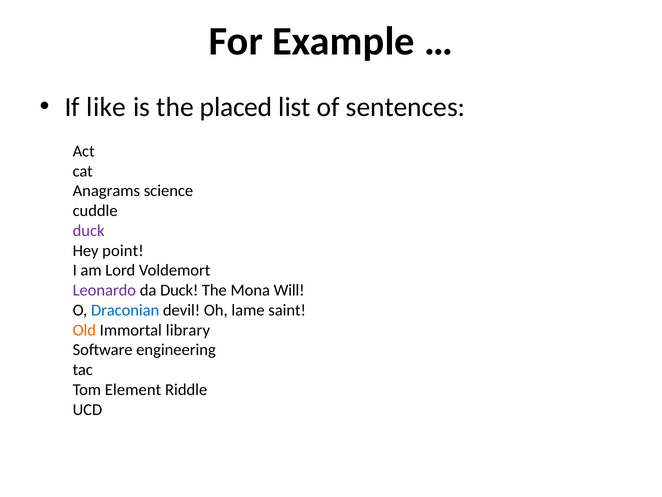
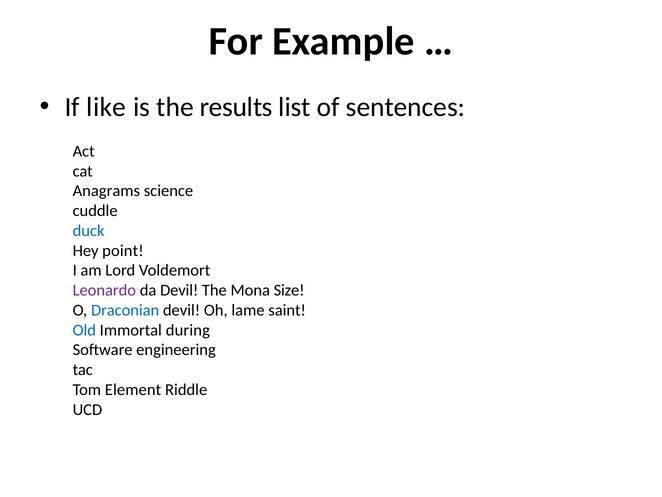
placed: placed -> results (236, 107)
duck colour: purple -> blue (89, 230)
da Duck: Duck -> Devil (179, 290)
Will: Will -> Size (289, 290)
Old colour: orange -> blue (84, 330)
library: library -> during (188, 330)
